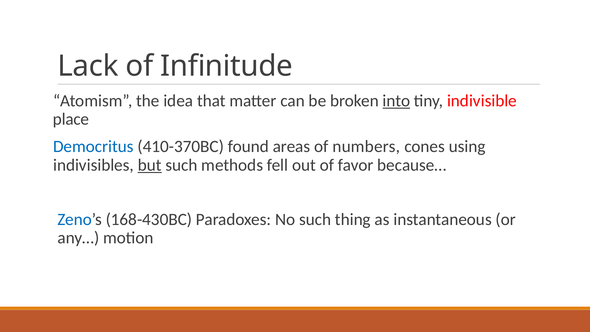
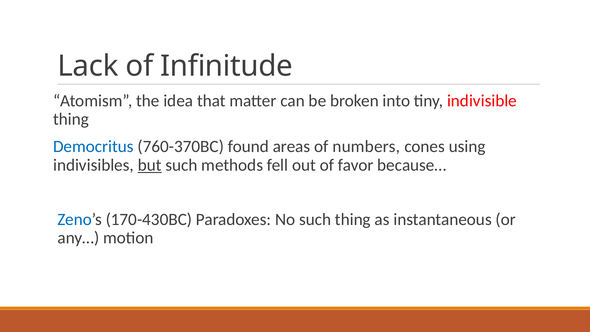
into underline: present -> none (396, 101)
place: place -> thing (71, 119)
410-370BC: 410-370BC -> 760-370BC (181, 146)
168-430BC: 168-430BC -> 170-430BC (149, 219)
